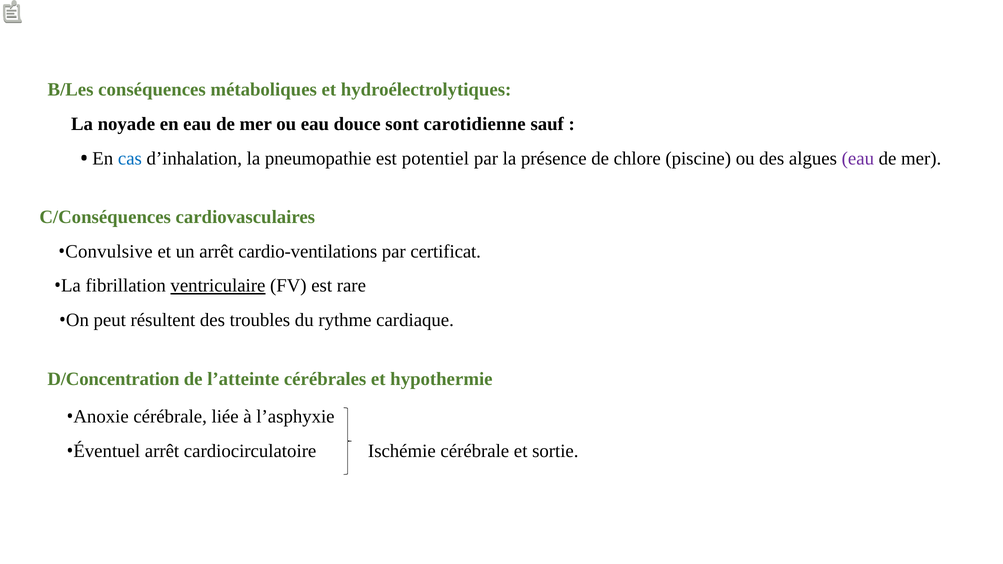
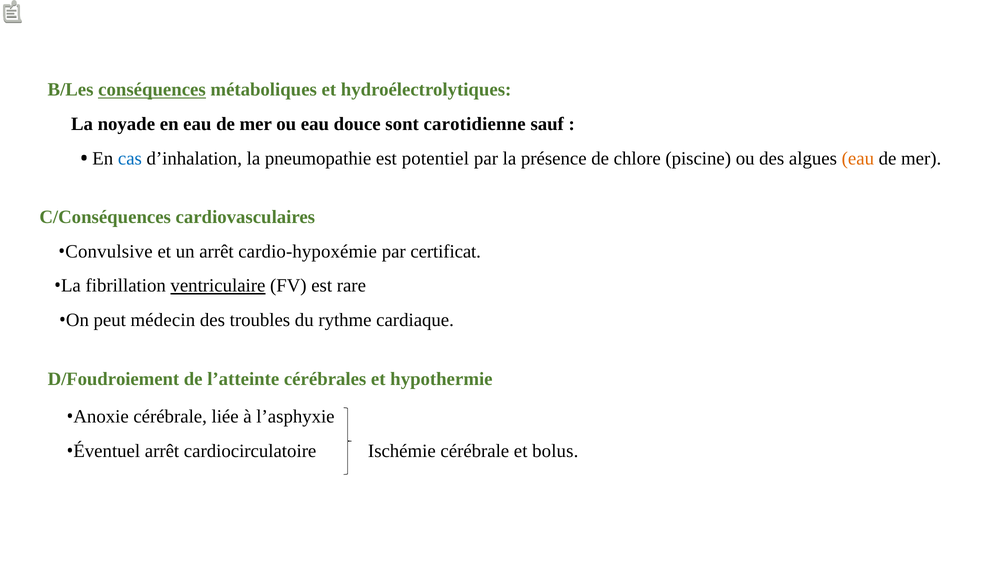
conséquences underline: none -> present (152, 90)
eau colour: purple -> orange (858, 158)
cardio-ventilations: cardio-ventilations -> cardio-hypoxémie (308, 252)
résultent: résultent -> médecin (163, 320)
D/Concentration: D/Concentration -> D/Foudroiement (113, 379)
sortie: sortie -> bolus (555, 451)
